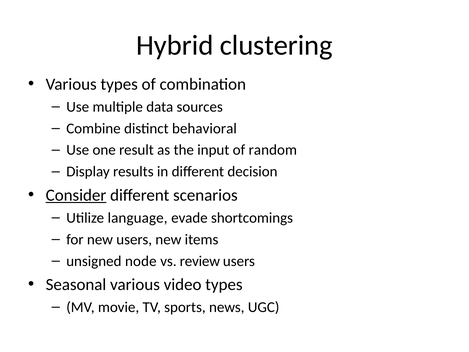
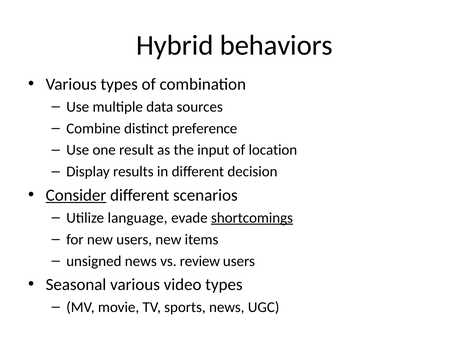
clustering: clustering -> behaviors (276, 45)
behavioral: behavioral -> preference (205, 128)
random: random -> location (273, 150)
shortcomings underline: none -> present (252, 218)
unsigned node: node -> news (141, 261)
